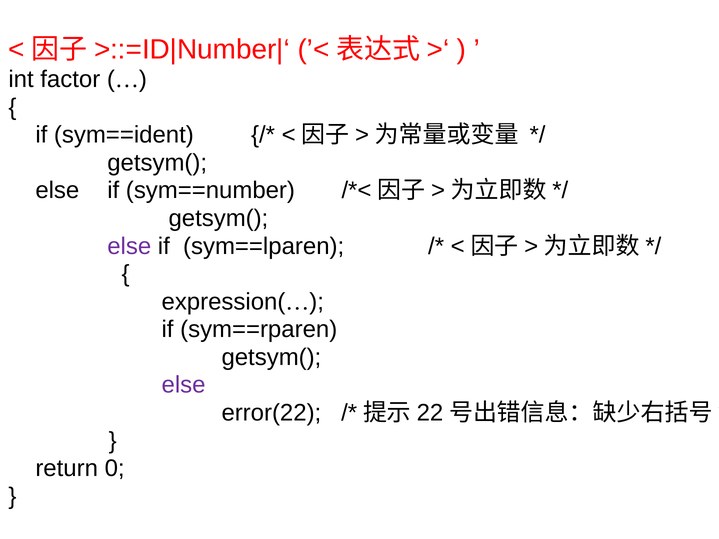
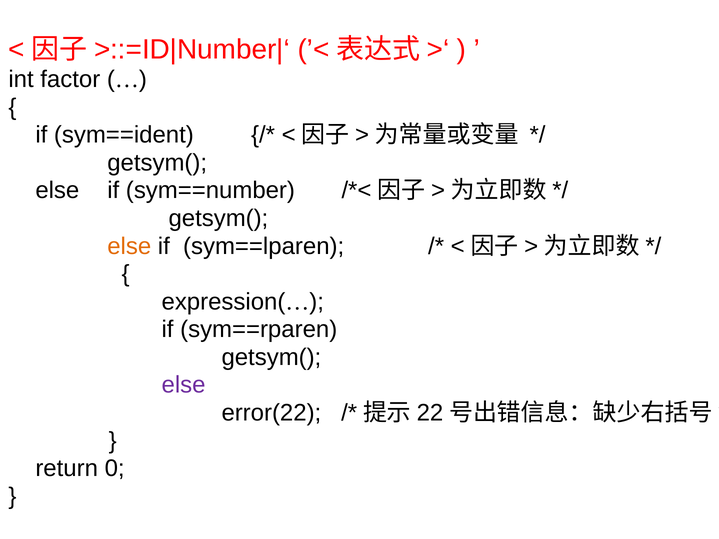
else colour: purple -> orange (129, 246)
